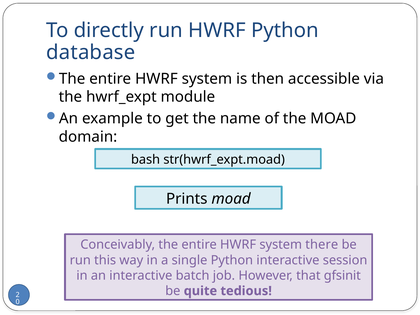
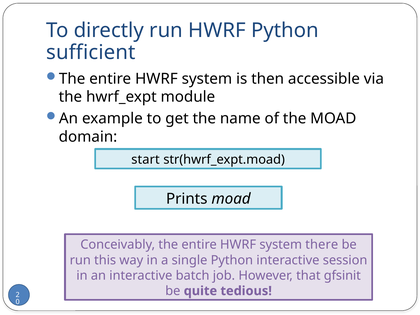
database: database -> sufficient (91, 53)
bash: bash -> start (145, 160)
